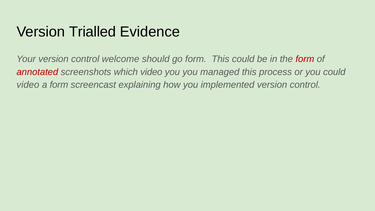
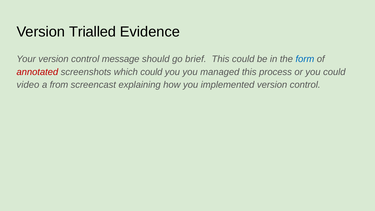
welcome: welcome -> message (121, 59)
go form: form -> brief (196, 59)
form colour: red -> blue (305, 59)
which video: video -> could (151, 72)
a form: form -> from (59, 85)
